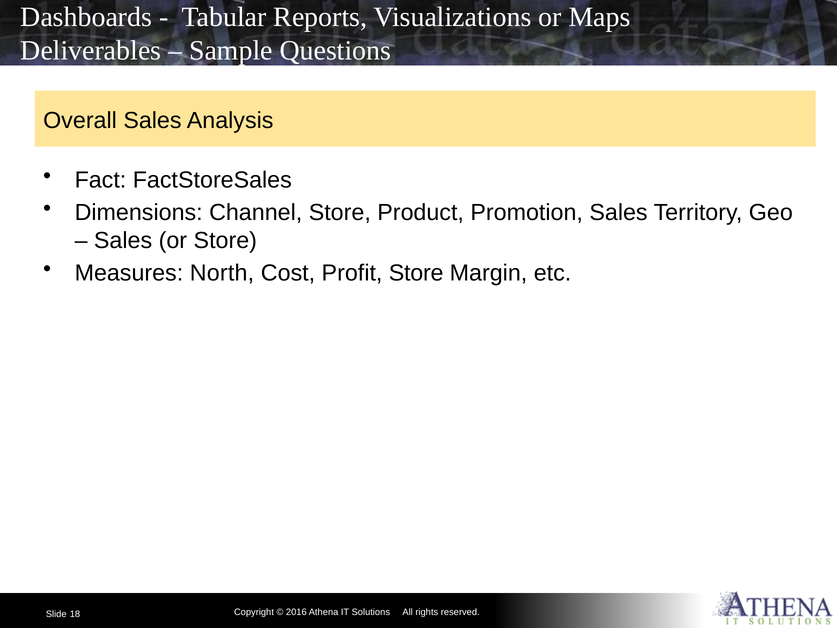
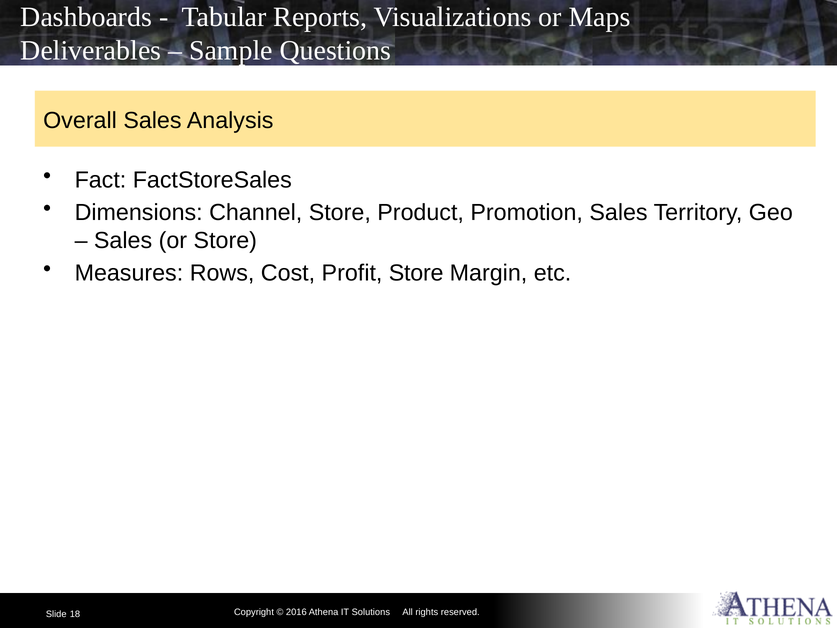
North: North -> Rows (222, 273)
